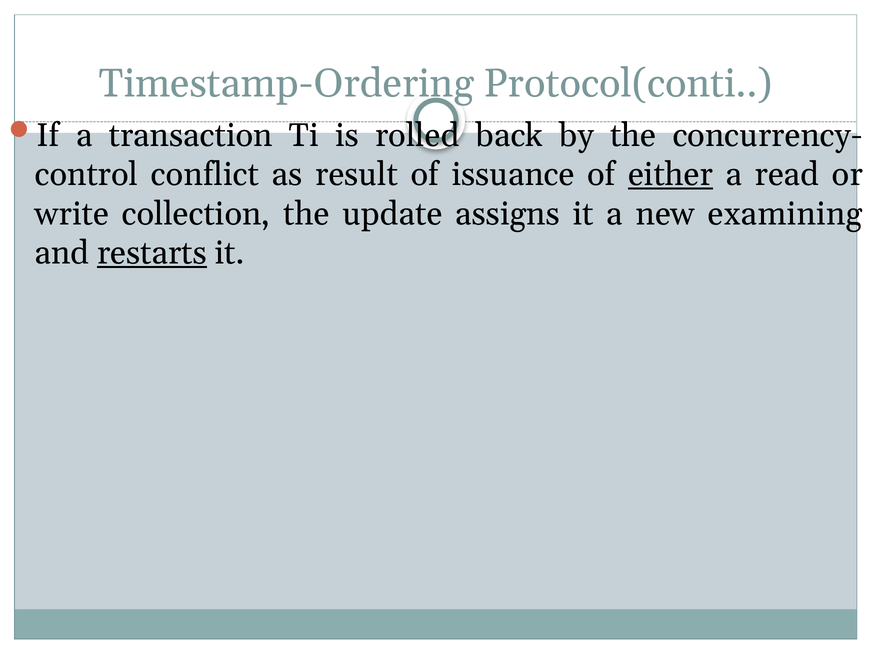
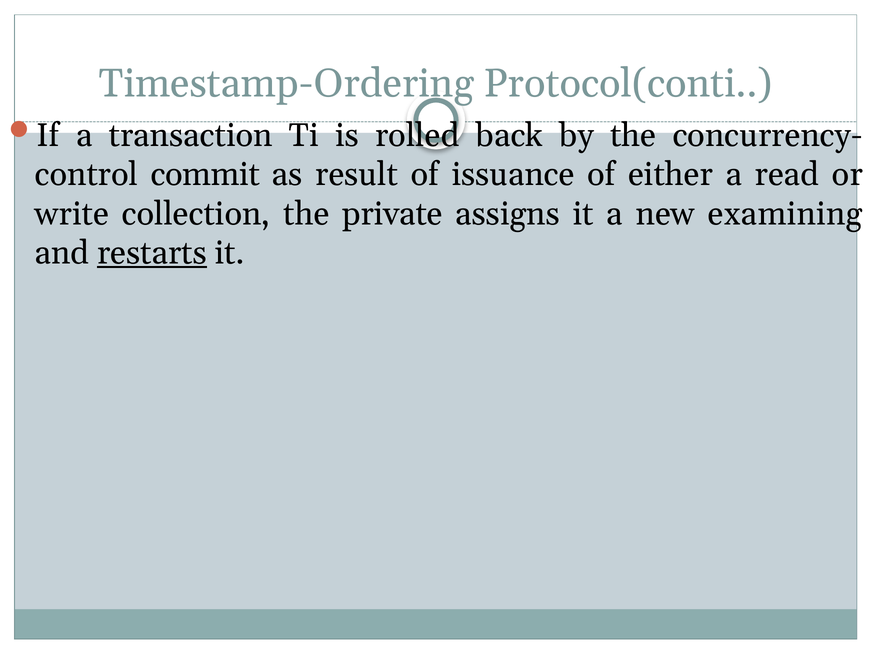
conflict: conflict -> commit (205, 174)
either underline: present -> none (671, 174)
update: update -> private (392, 214)
